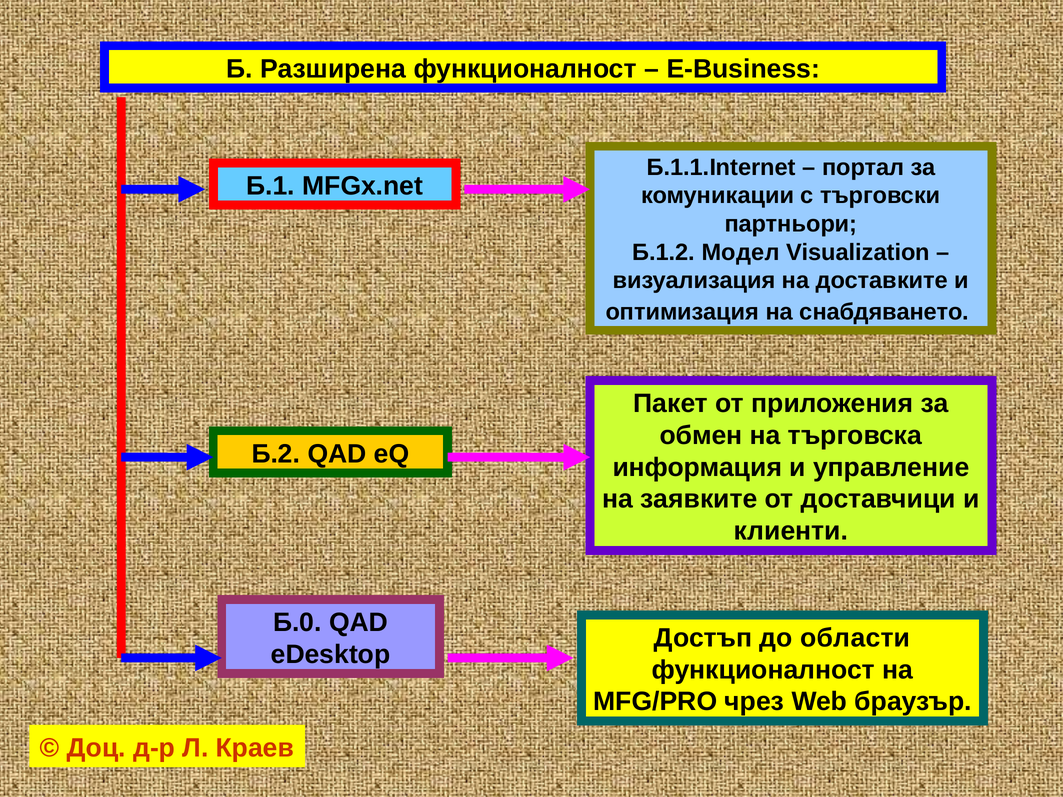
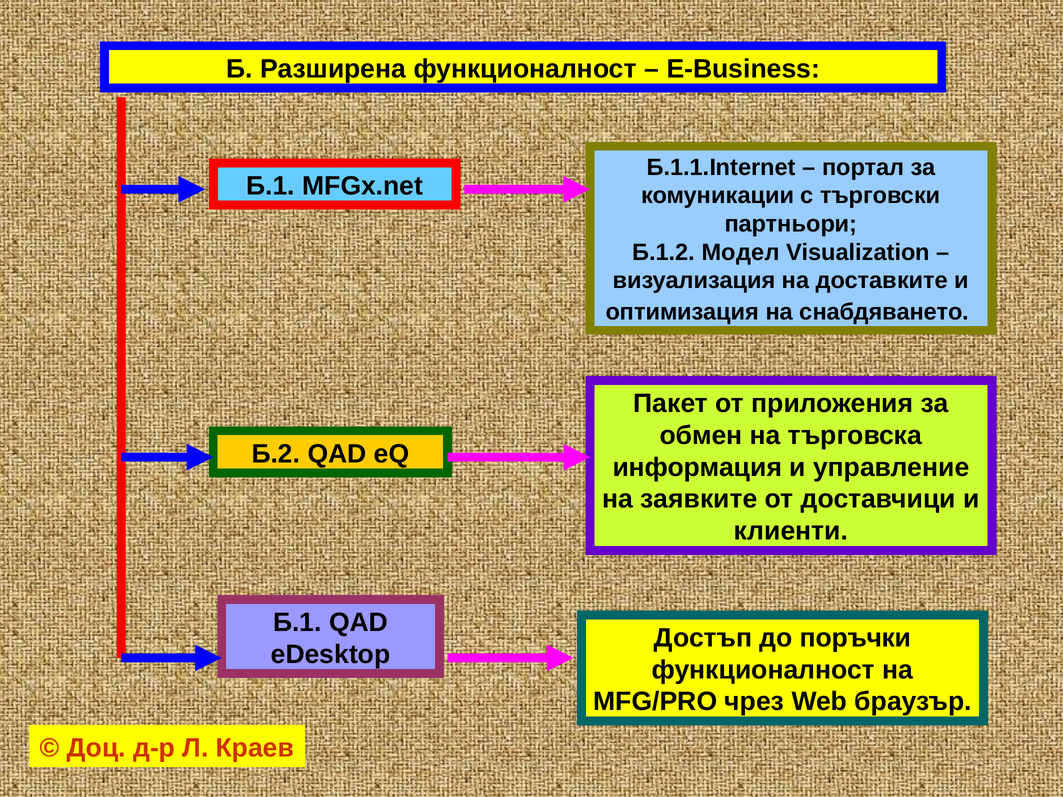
Б.0: Б.0 -> Б.1 (297, 623)
области: области -> поръчки (856, 638)
